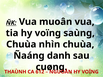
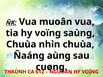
danh: danh -> aùng (59, 56)
